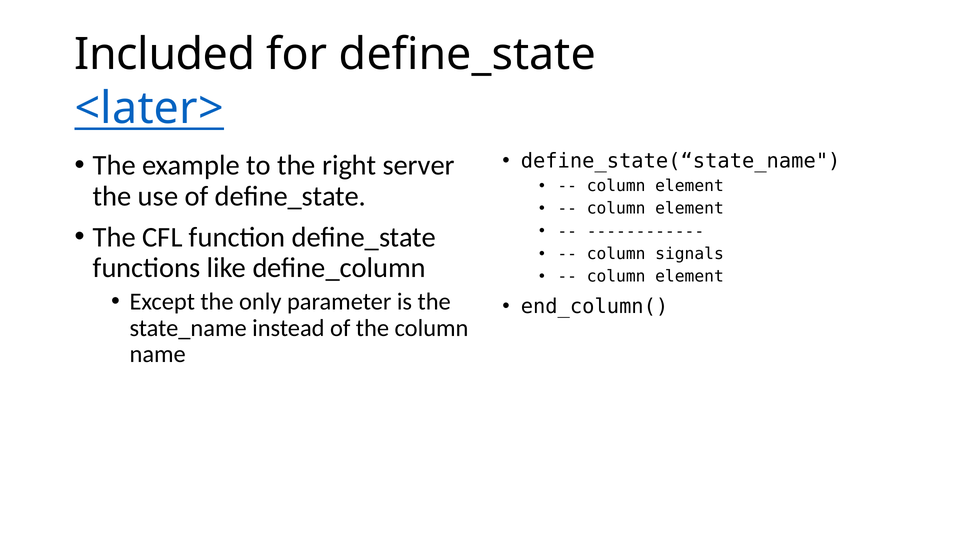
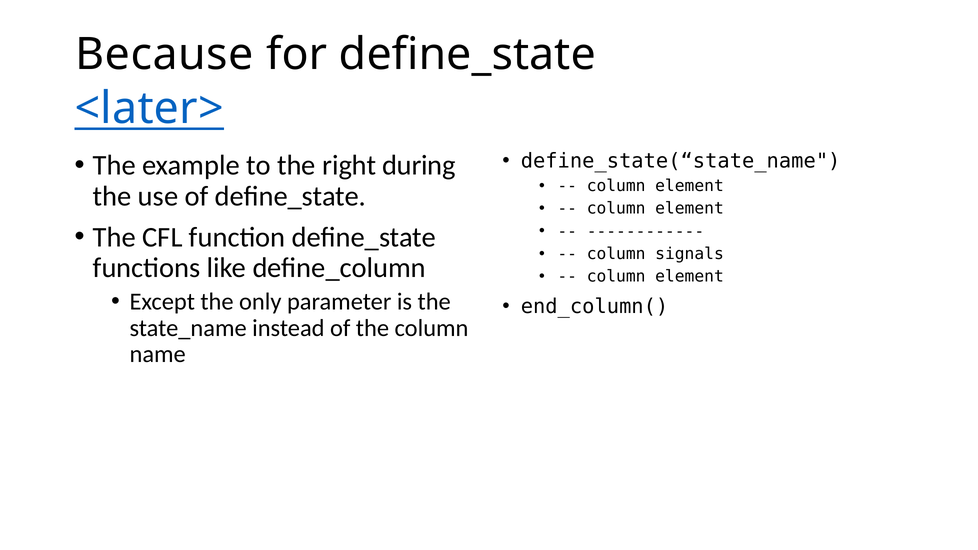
Included: Included -> Because (164, 55)
server: server -> during (419, 165)
